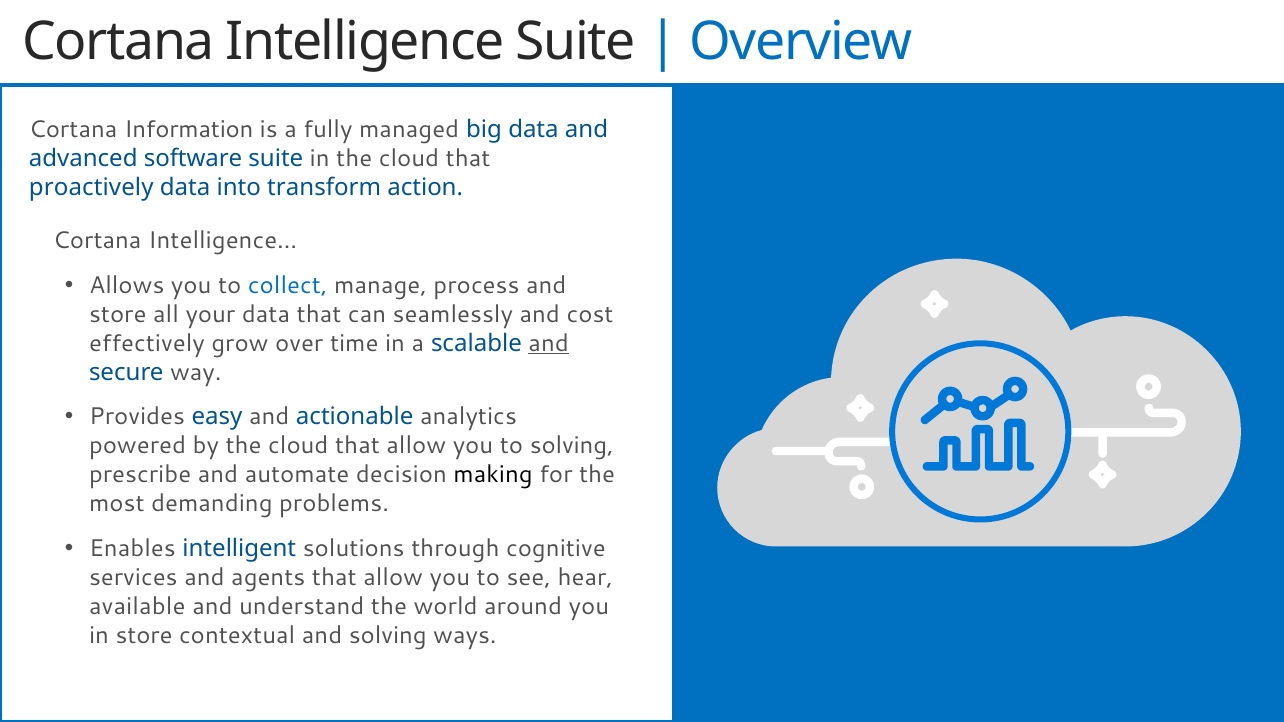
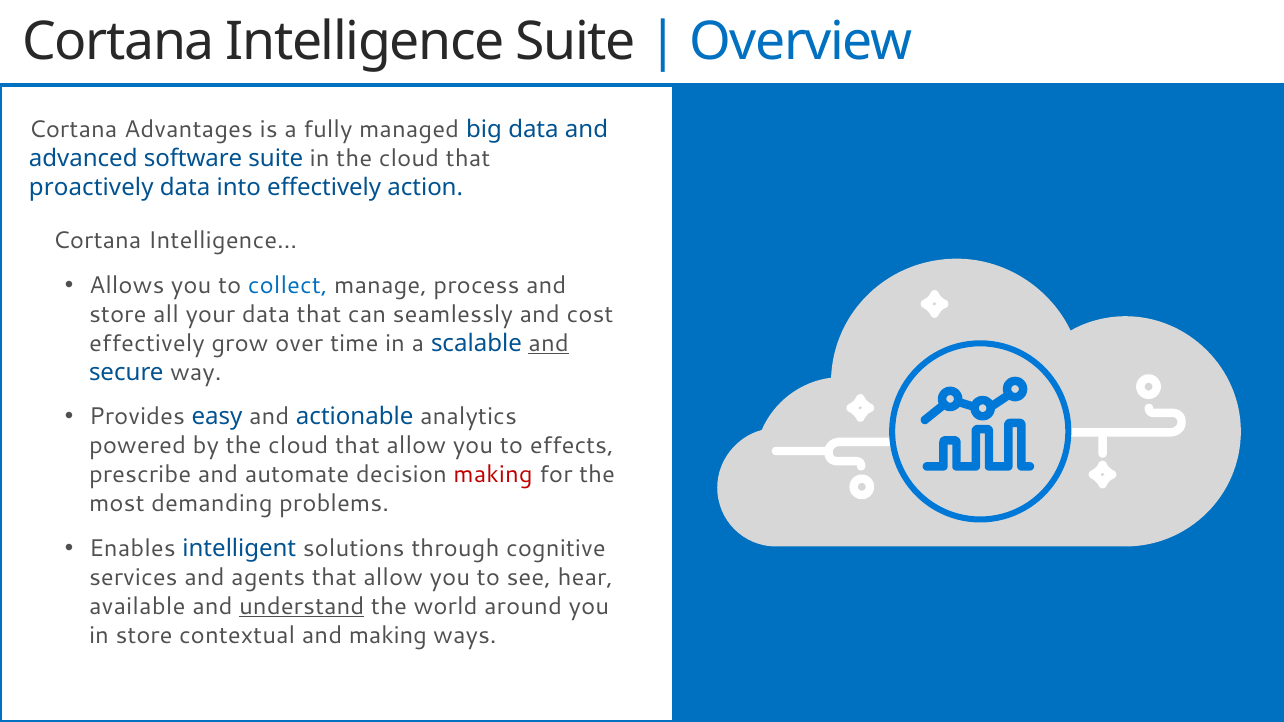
Information: Information -> Advantages (189, 130)
into transform: transform -> effectively (324, 188)
to solving: solving -> effects (572, 446)
making colour: black -> red (493, 475)
understand underline: none -> present (302, 607)
and solving: solving -> making (388, 635)
